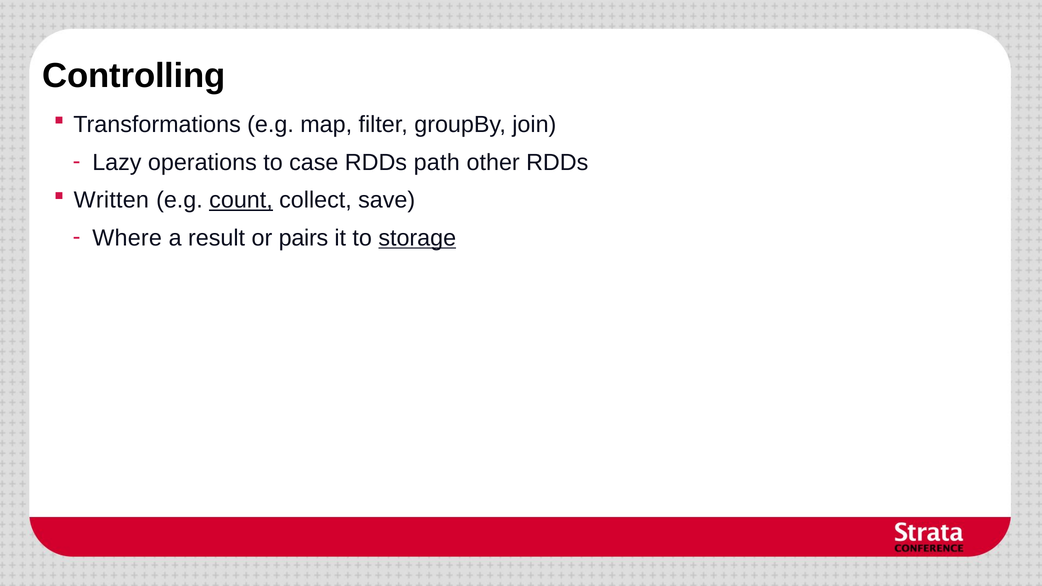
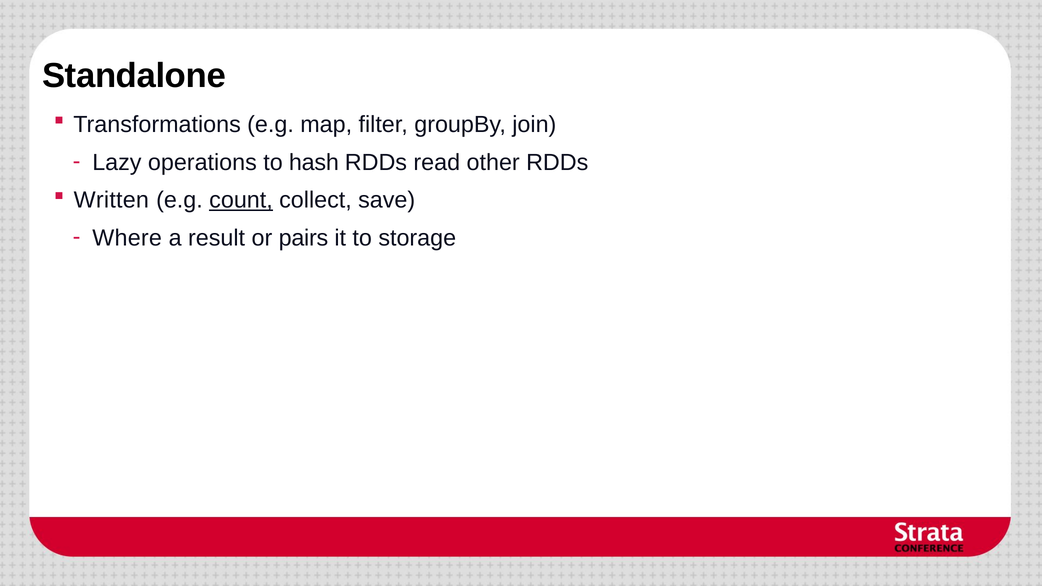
Controlling: Controlling -> Standalone (134, 76)
case: case -> hash (314, 162)
path: path -> read (437, 162)
storage underline: present -> none (417, 238)
